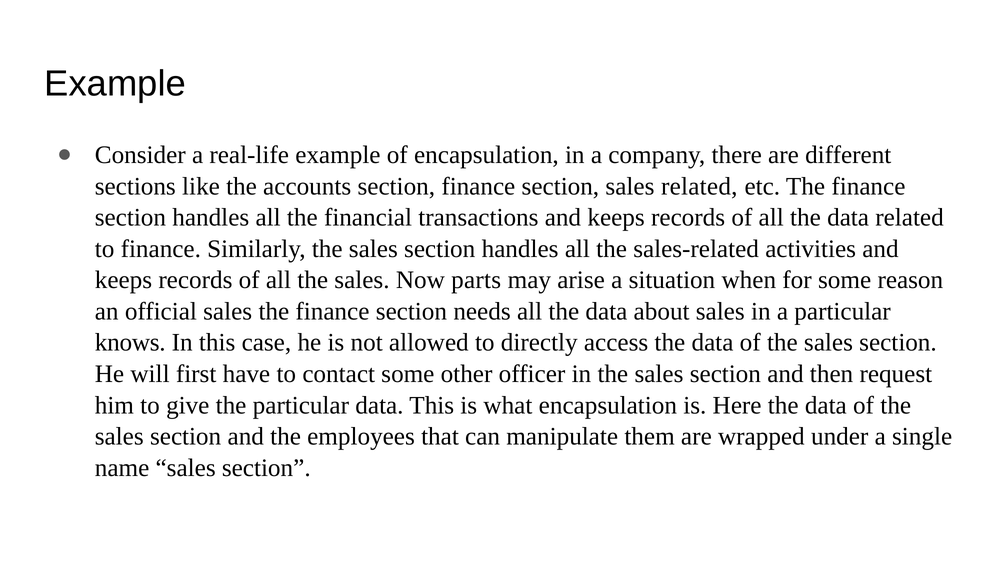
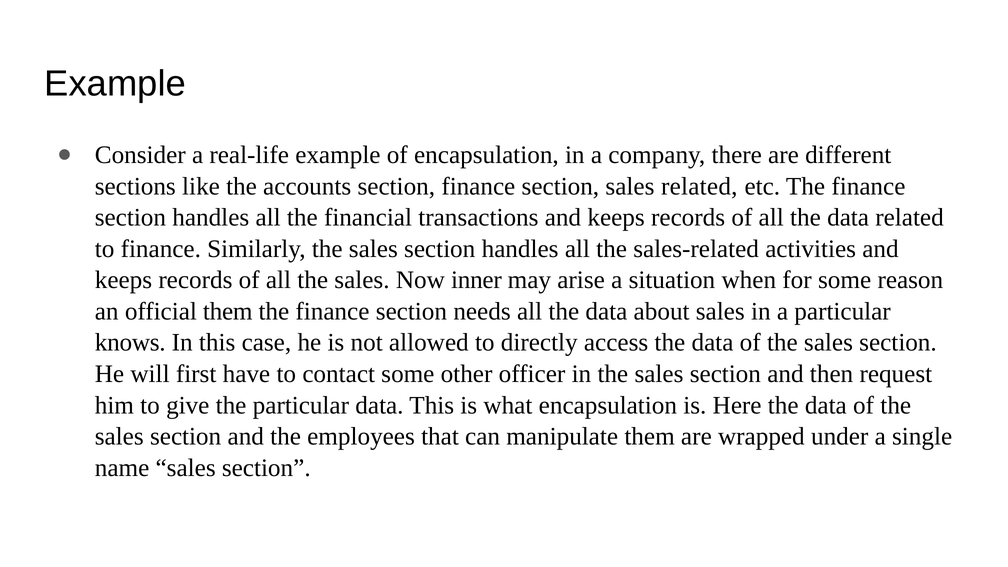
parts: parts -> inner (476, 280)
official sales: sales -> them (228, 311)
